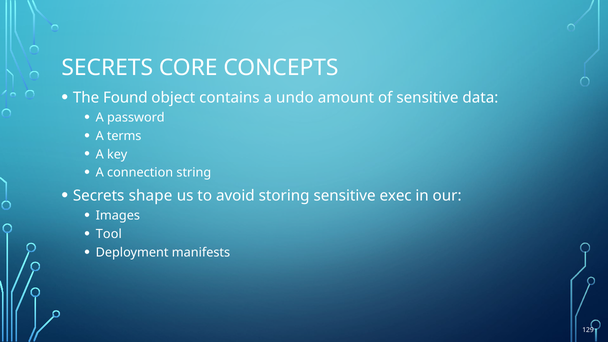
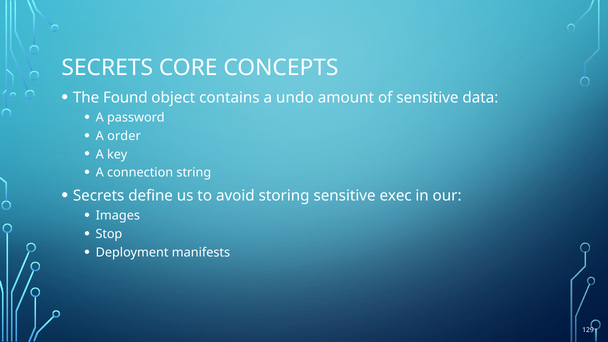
terms: terms -> order (124, 136)
shape: shape -> define (151, 196)
Tool: Tool -> Stop (109, 234)
